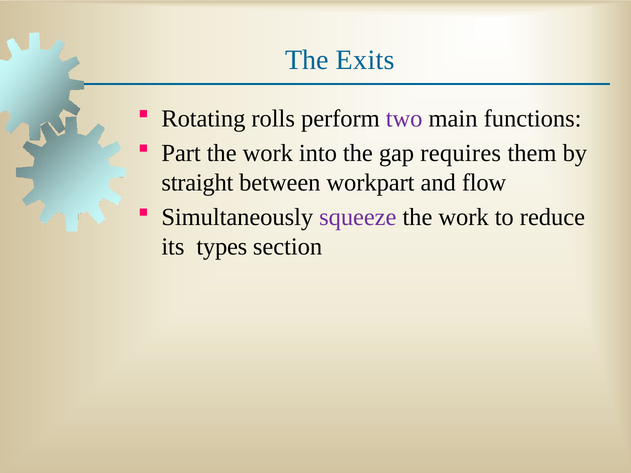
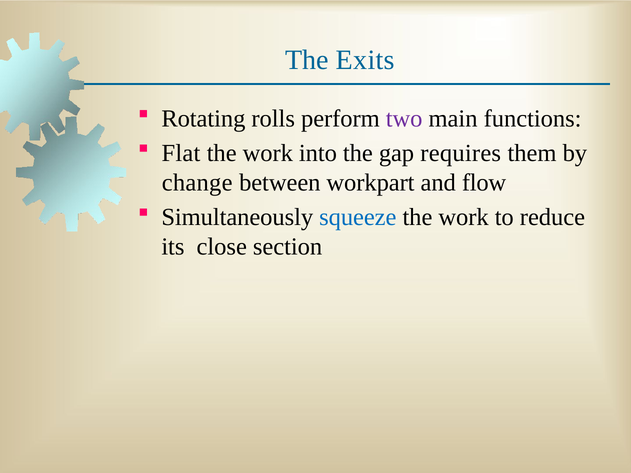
Part: Part -> Flat (181, 153)
straight: straight -> change (197, 183)
squeeze colour: purple -> blue (358, 217)
types: types -> close (222, 247)
